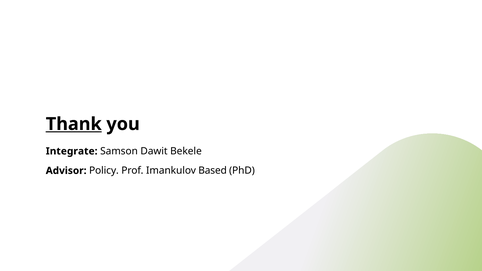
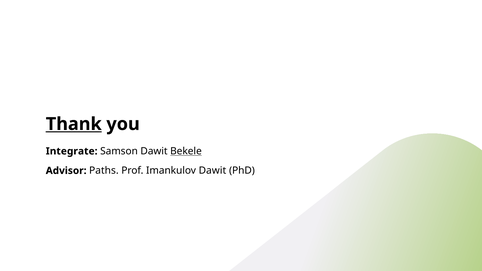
Bekele underline: none -> present (186, 151)
Policy: Policy -> Paths (104, 171)
Imankulov Based: Based -> Dawit (212, 171)
